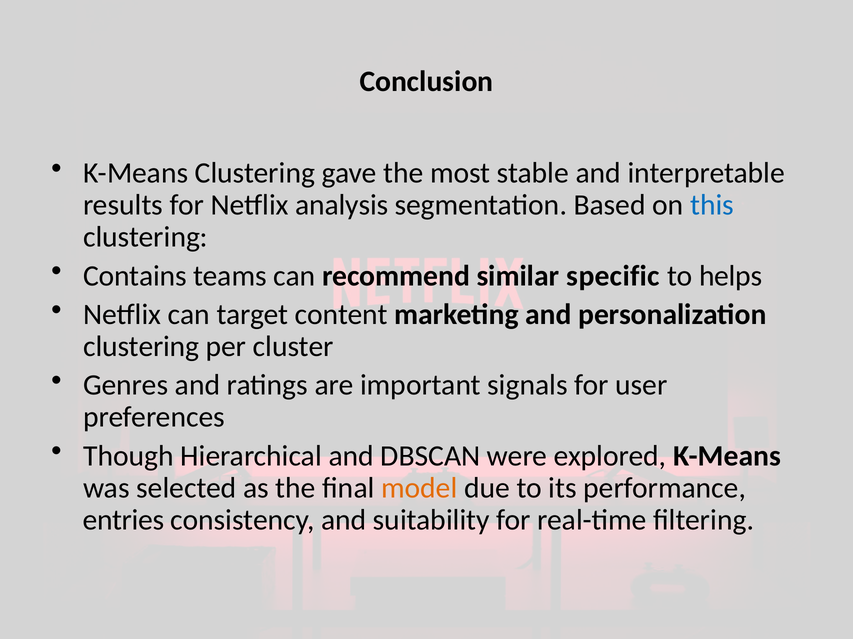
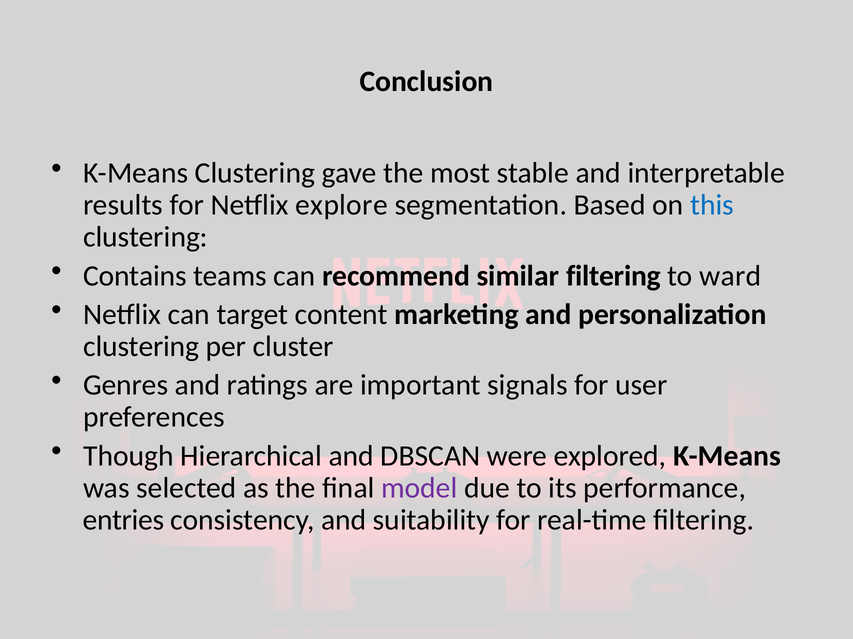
analysis: analysis -> explore (342, 205)
similar specific: specific -> filtering (613, 276)
helps: helps -> ward (730, 276)
model colour: orange -> purple (419, 488)
